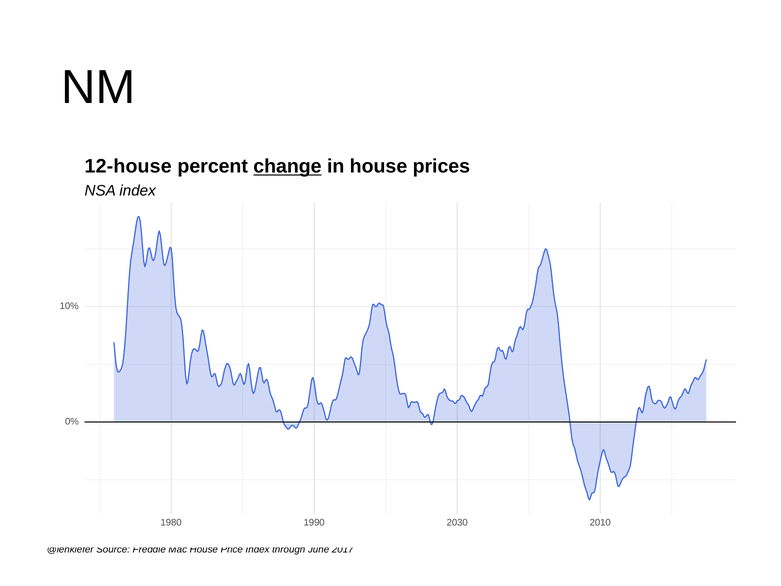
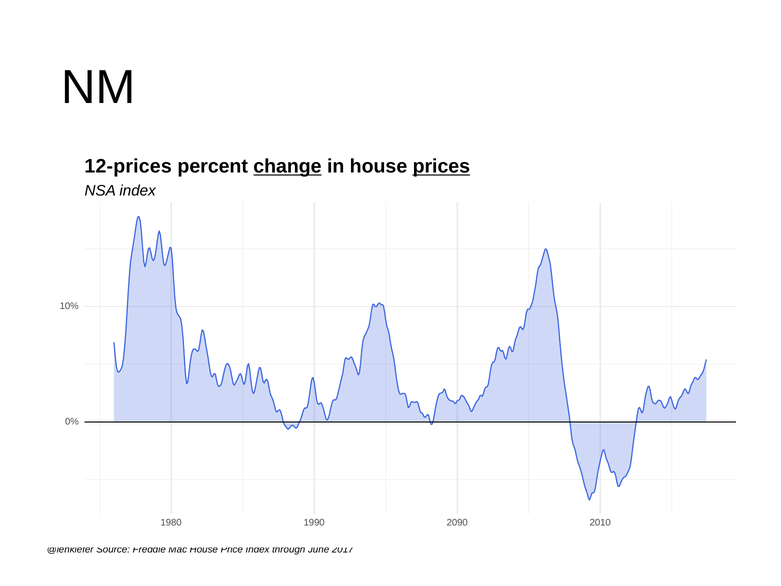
12-house: 12-house -> 12-prices (128, 166)
prices underline: none -> present (441, 166)
2030: 2030 -> 2090 (457, 522)
